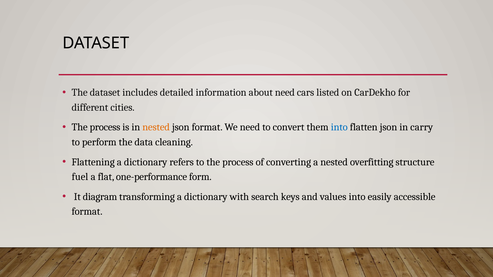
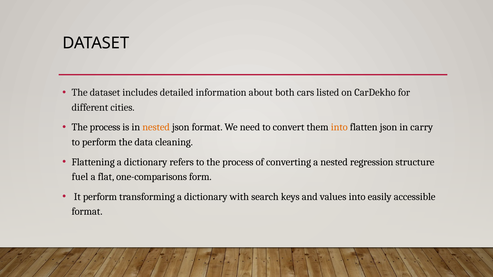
about need: need -> both (285, 93)
into colour: blue -> orange (339, 127)
overfitting: overfitting -> regression (372, 162)
one-performance: one-performance -> one-comparisons (152, 177)
It diagram: diagram -> perform (100, 197)
